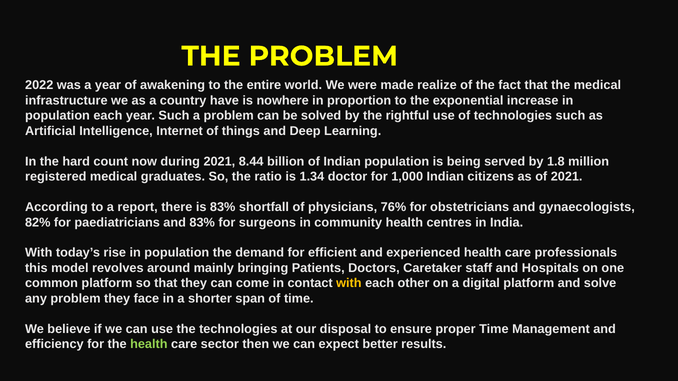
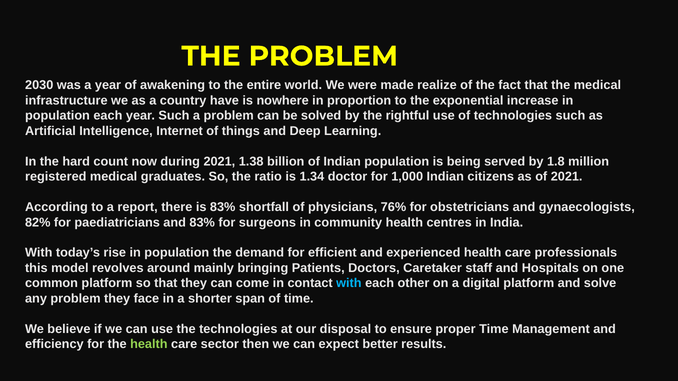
2022: 2022 -> 2030 (39, 85)
8.44: 8.44 -> 1.38 (251, 162)
with colour: yellow -> light blue (349, 284)
